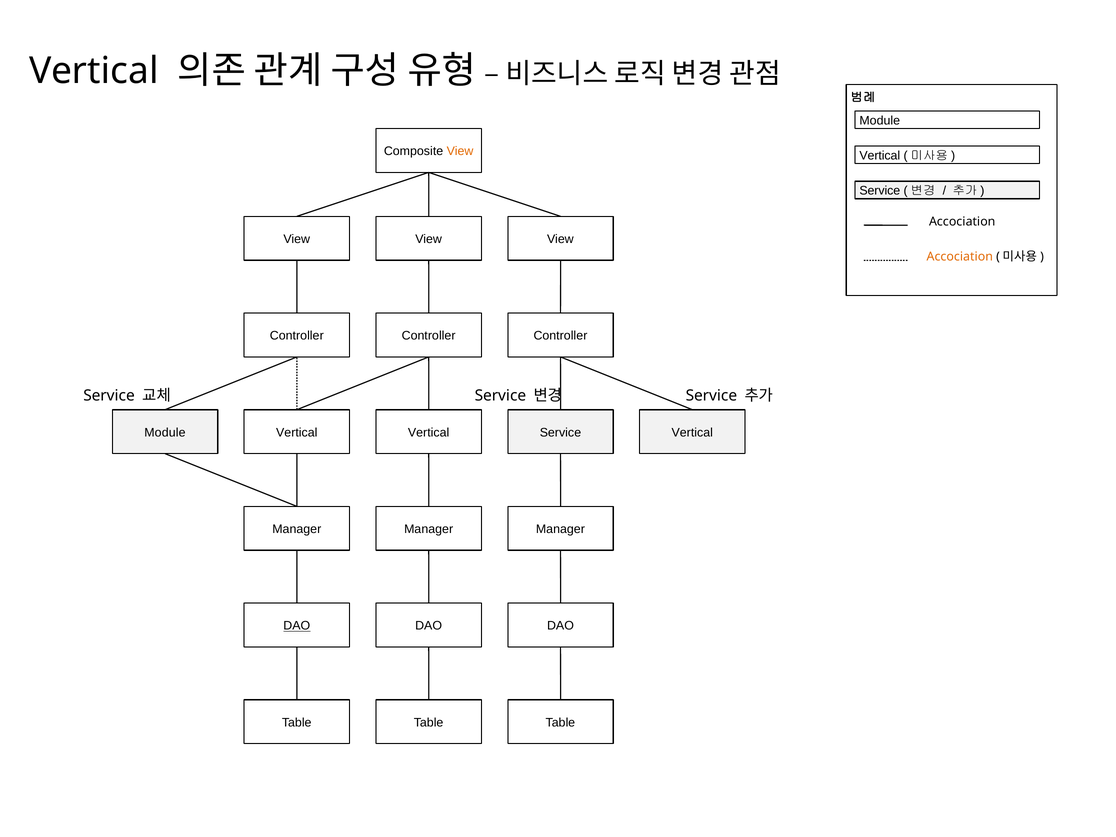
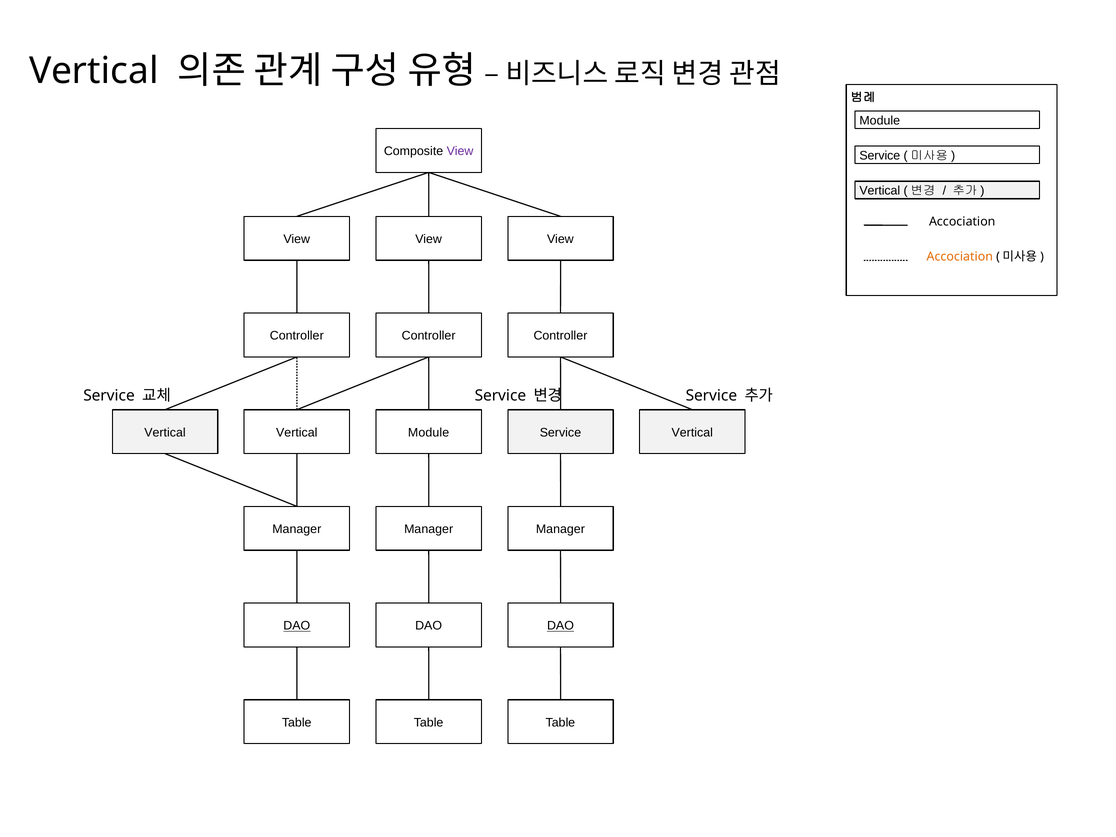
View colour: orange -> purple (460, 151)
Vertical: Vertical -> Service (880, 156)
Service: Service -> Vertical (880, 191)
Module: Module -> Vertical (165, 433)
Vertical: Vertical -> Module (429, 433)
DAO underline: none -> present (560, 626)
